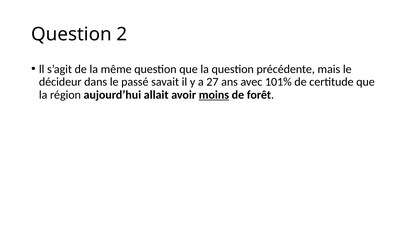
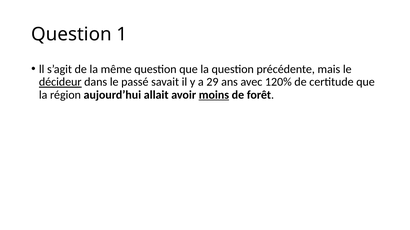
2: 2 -> 1 (122, 34)
décideur underline: none -> present (60, 82)
27: 27 -> 29 (212, 82)
101%: 101% -> 120% (278, 82)
